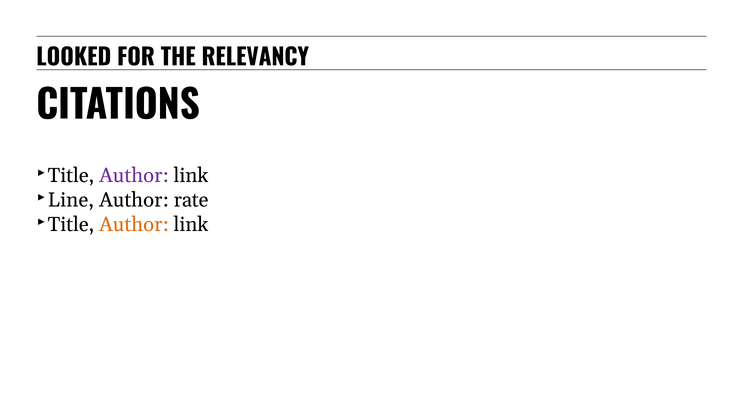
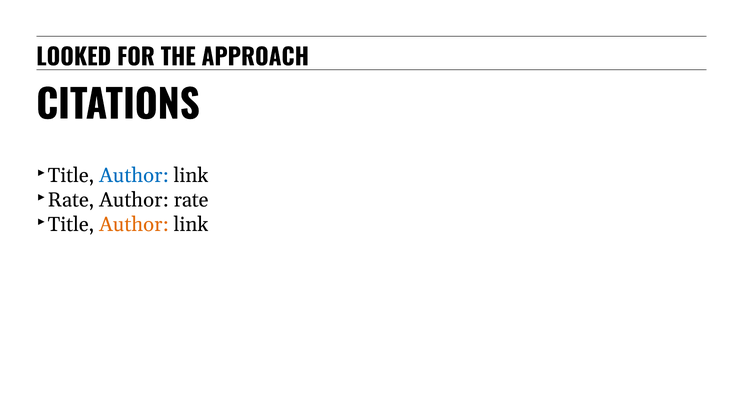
RELEVANCY: RELEVANCY -> APPROACH (255, 58)
Author colour: purple -> blue (134, 176)
Line: Line -> Rate (71, 200)
